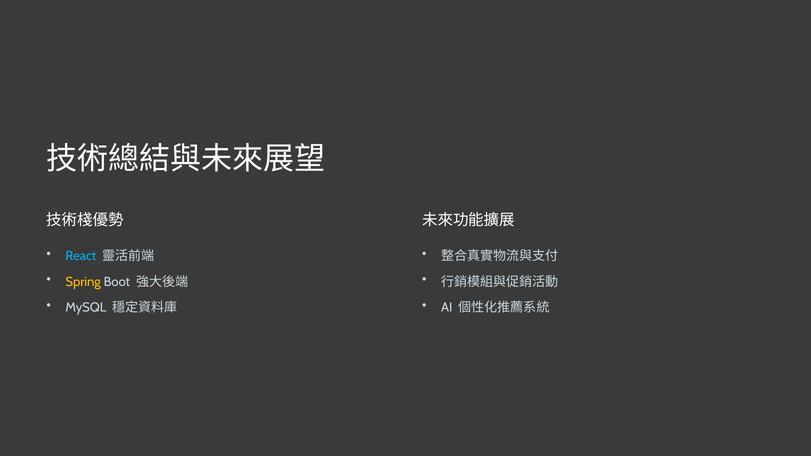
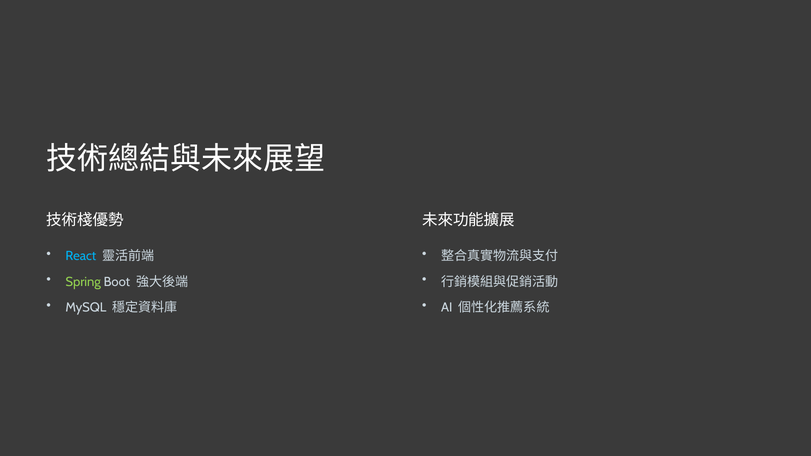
Spring colour: yellow -> light green (83, 282)
